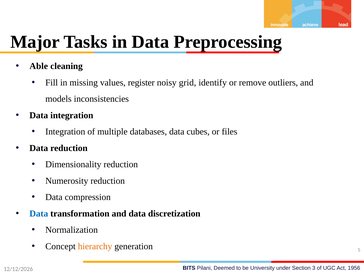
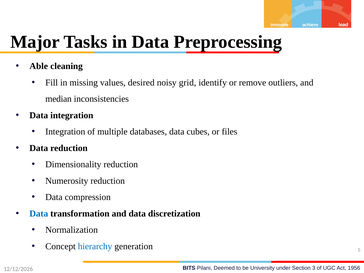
register: register -> desired (141, 83)
models: models -> median (59, 99)
hierarchy colour: orange -> blue (95, 246)
